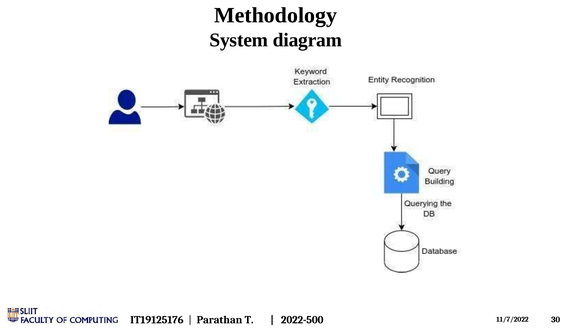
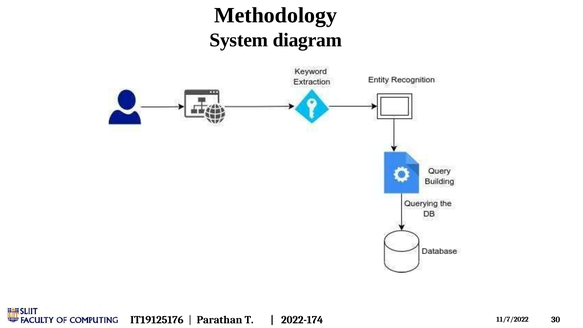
2022-500: 2022-500 -> 2022-174 (302, 320)
